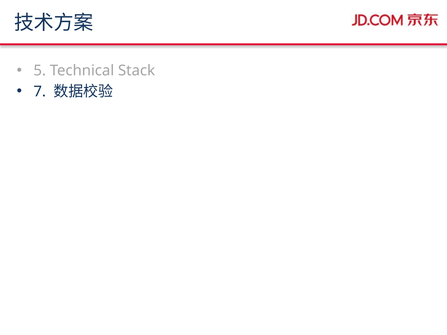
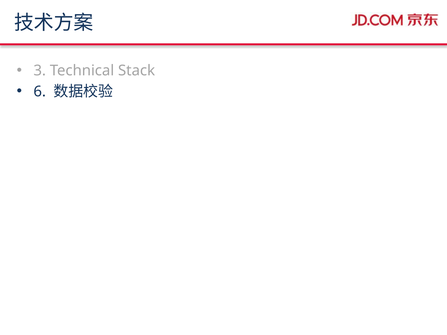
5: 5 -> 3 (40, 71)
7: 7 -> 6 (40, 92)
